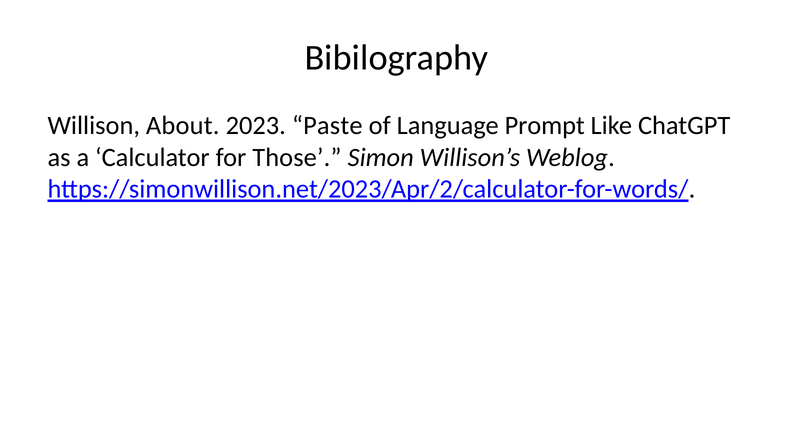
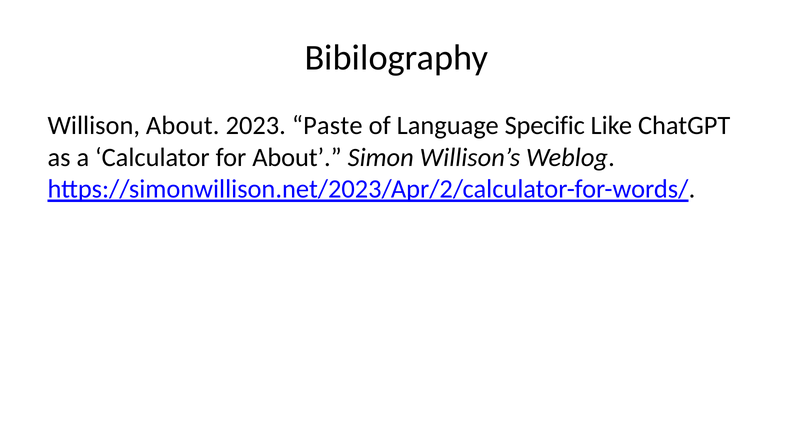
Prompt: Prompt -> Specific (545, 126)
for Those: Those -> About (297, 157)
